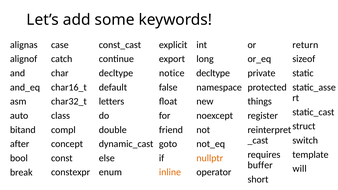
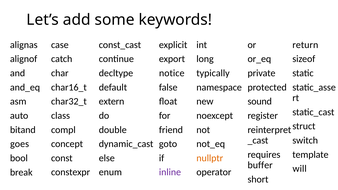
decltype: decltype -> typically (213, 73)
letters: letters -> extern (112, 101)
things: things -> sound (260, 101)
after: after -> goes (20, 144)
inline colour: orange -> purple (170, 172)
